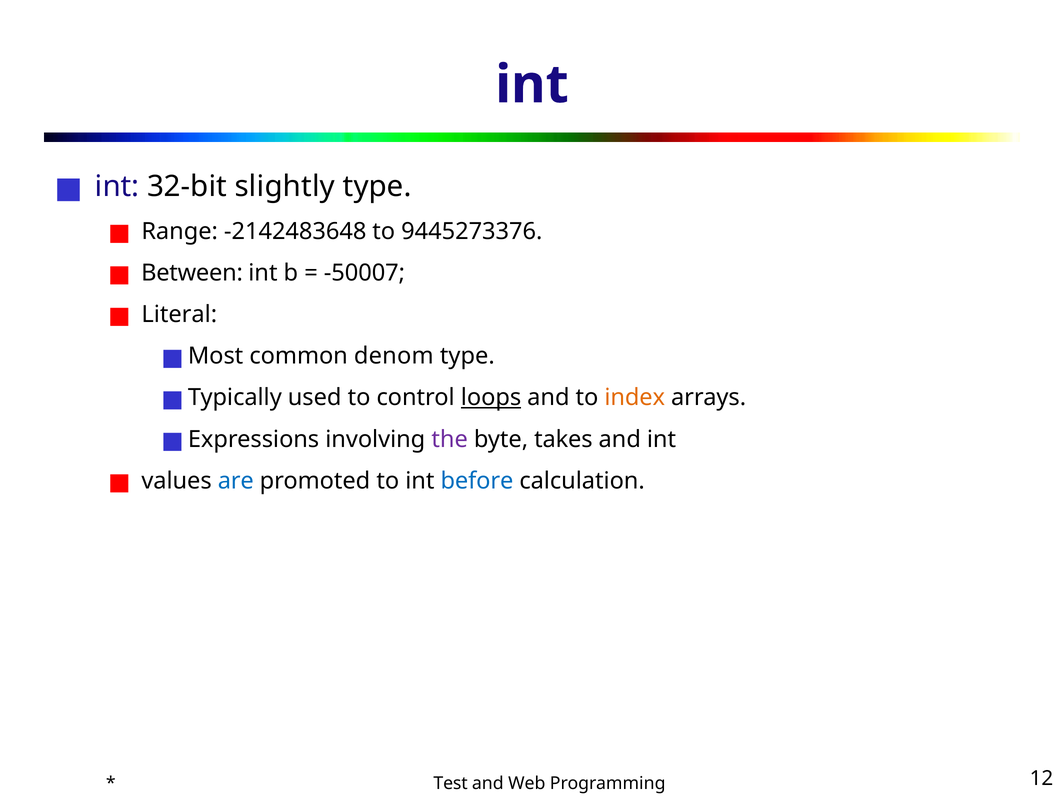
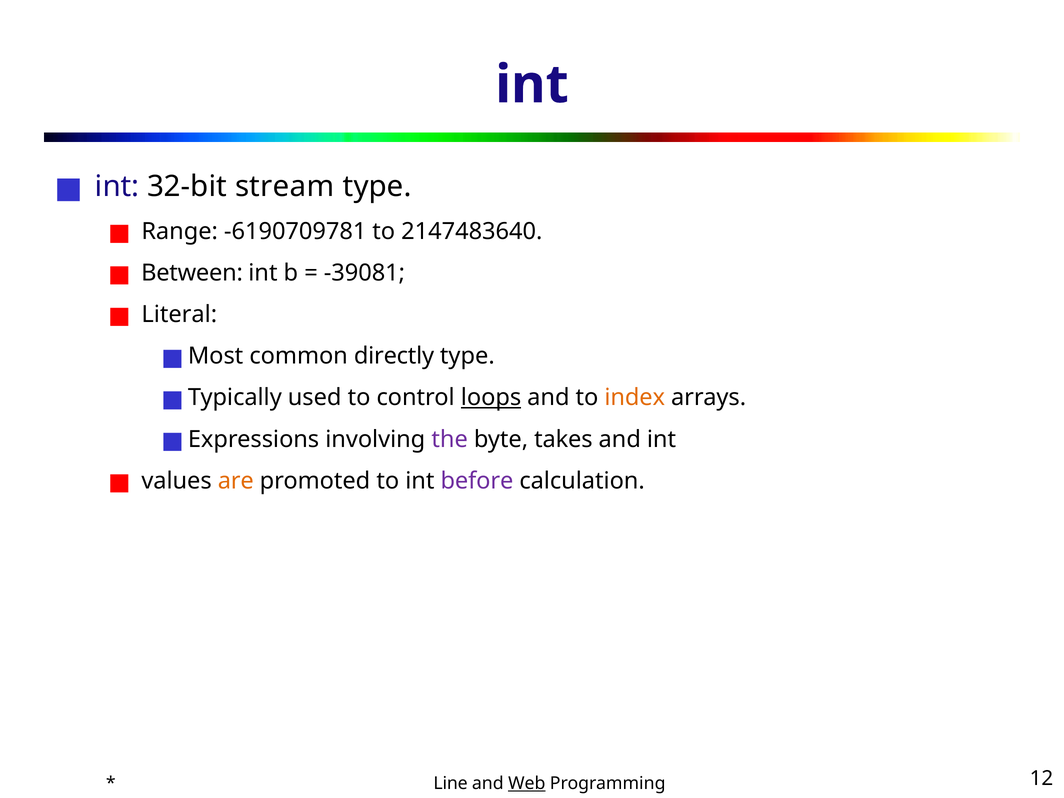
slightly: slightly -> stream (285, 186)
-2142483648: -2142483648 -> -6190709781 (295, 231)
9445273376: 9445273376 -> 2147483640 (472, 231)
-50007: -50007 -> -39081 (364, 273)
denom: denom -> directly (394, 356)
are colour: blue -> orange (236, 481)
before colour: blue -> purple (477, 481)
Test: Test -> Line (451, 783)
Web underline: none -> present (527, 783)
